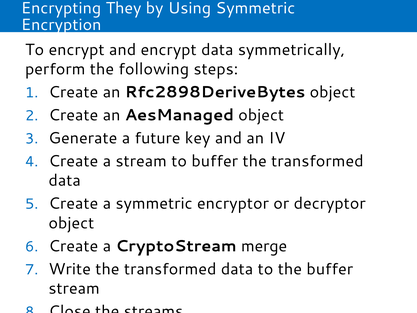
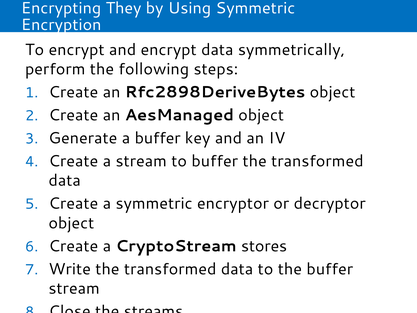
a future: future -> buffer (158, 138)
merge: merge -> stores (264, 246)
